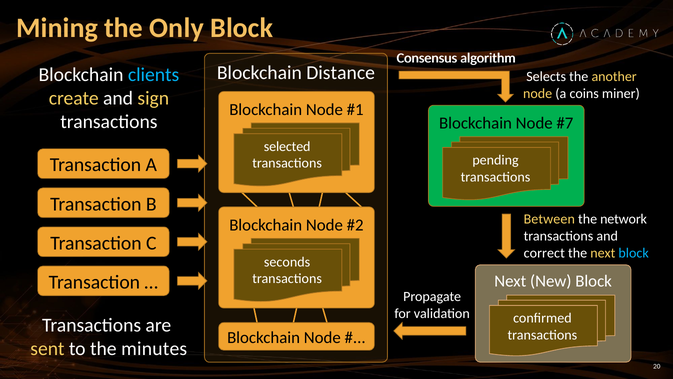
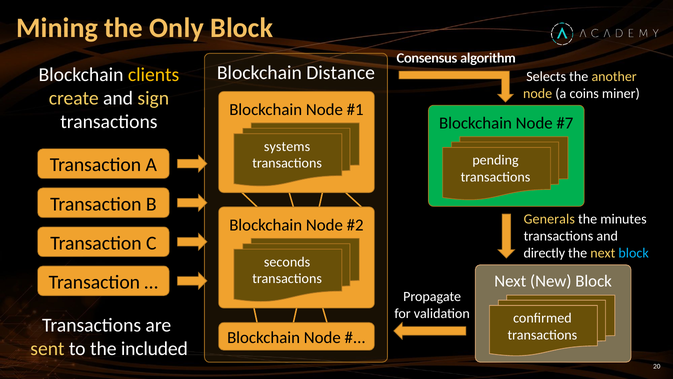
clients colour: light blue -> yellow (154, 75)
selected: selected -> systems (287, 146)
Between: Between -> Generals (549, 219)
network: network -> minutes (623, 219)
correct: correct -> directly (544, 253)
minutes: minutes -> included (154, 348)
